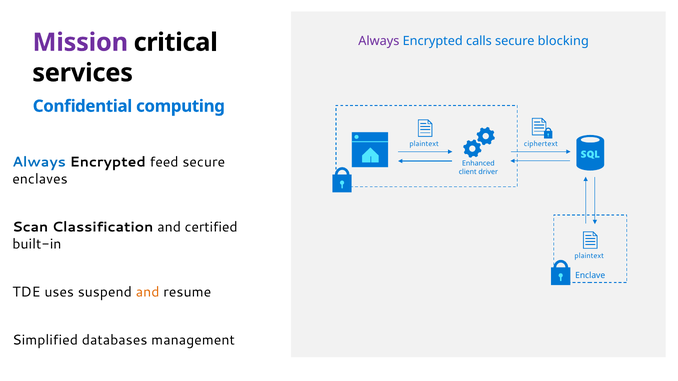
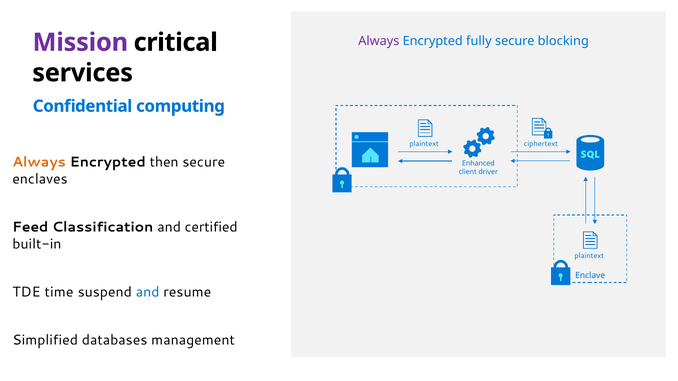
calls: calls -> fully (479, 41)
Always colour: blue -> orange (39, 162)
feed: feed -> then (164, 162)
Scan: Scan -> Feed (30, 227)
uses: uses -> time (59, 292)
and colour: orange -> blue (148, 292)
